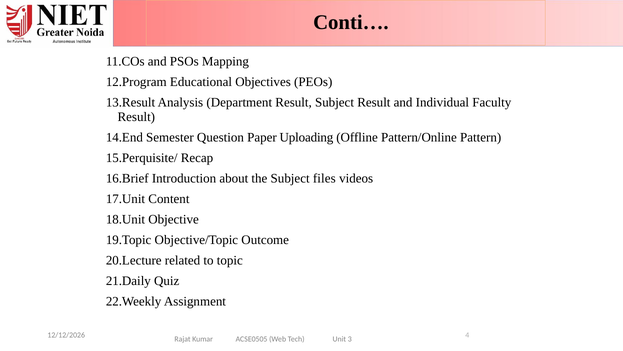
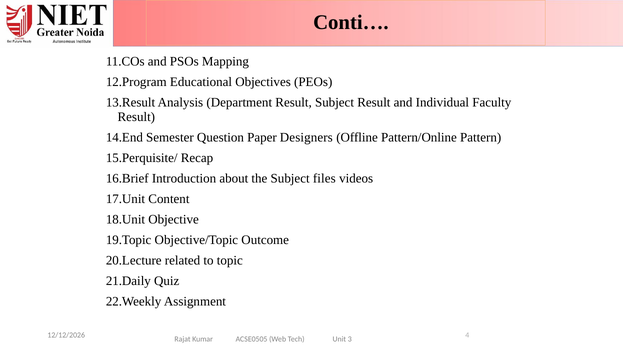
Uploading: Uploading -> Designers (306, 137)
